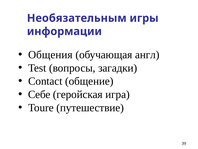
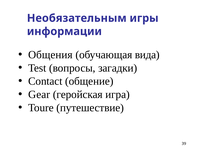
англ: англ -> вида (147, 55)
Себе: Себе -> Gear (39, 94)
